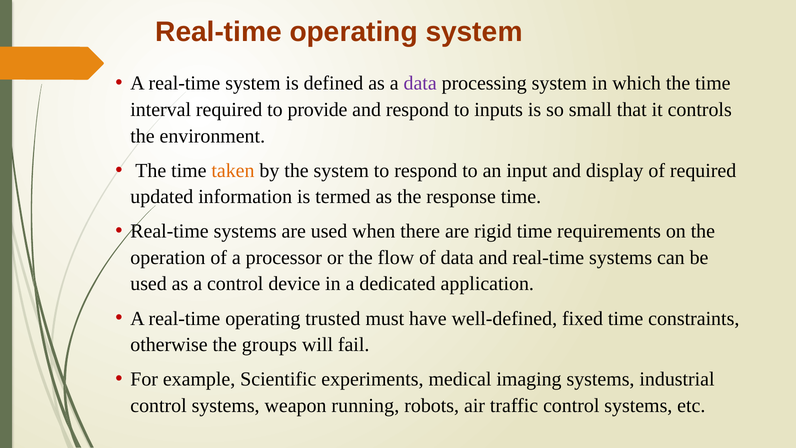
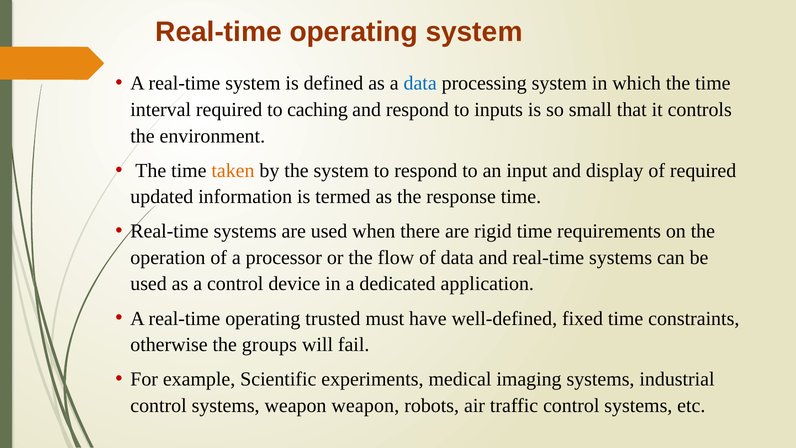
data colour: purple -> blue (420, 83)
provide: provide -> caching (318, 110)
weapon running: running -> weapon (365, 405)
